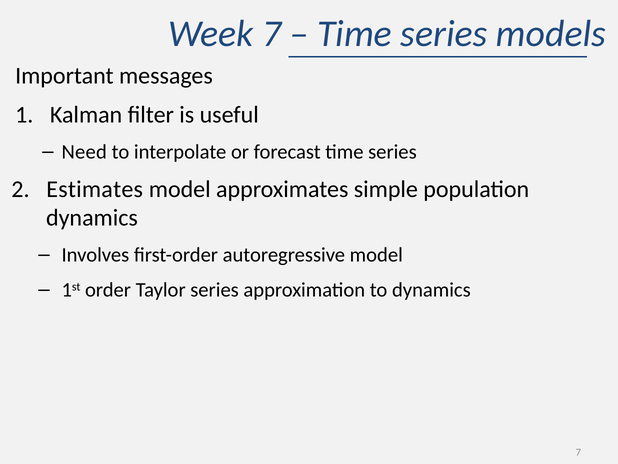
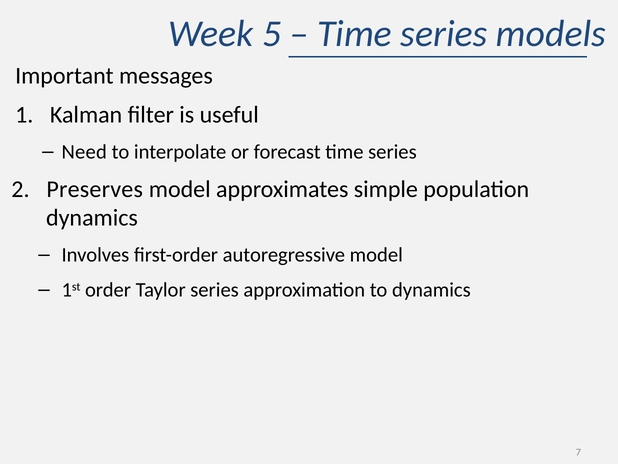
Week 7: 7 -> 5 (272, 34)
Estimates: Estimates -> Preserves (95, 189)
